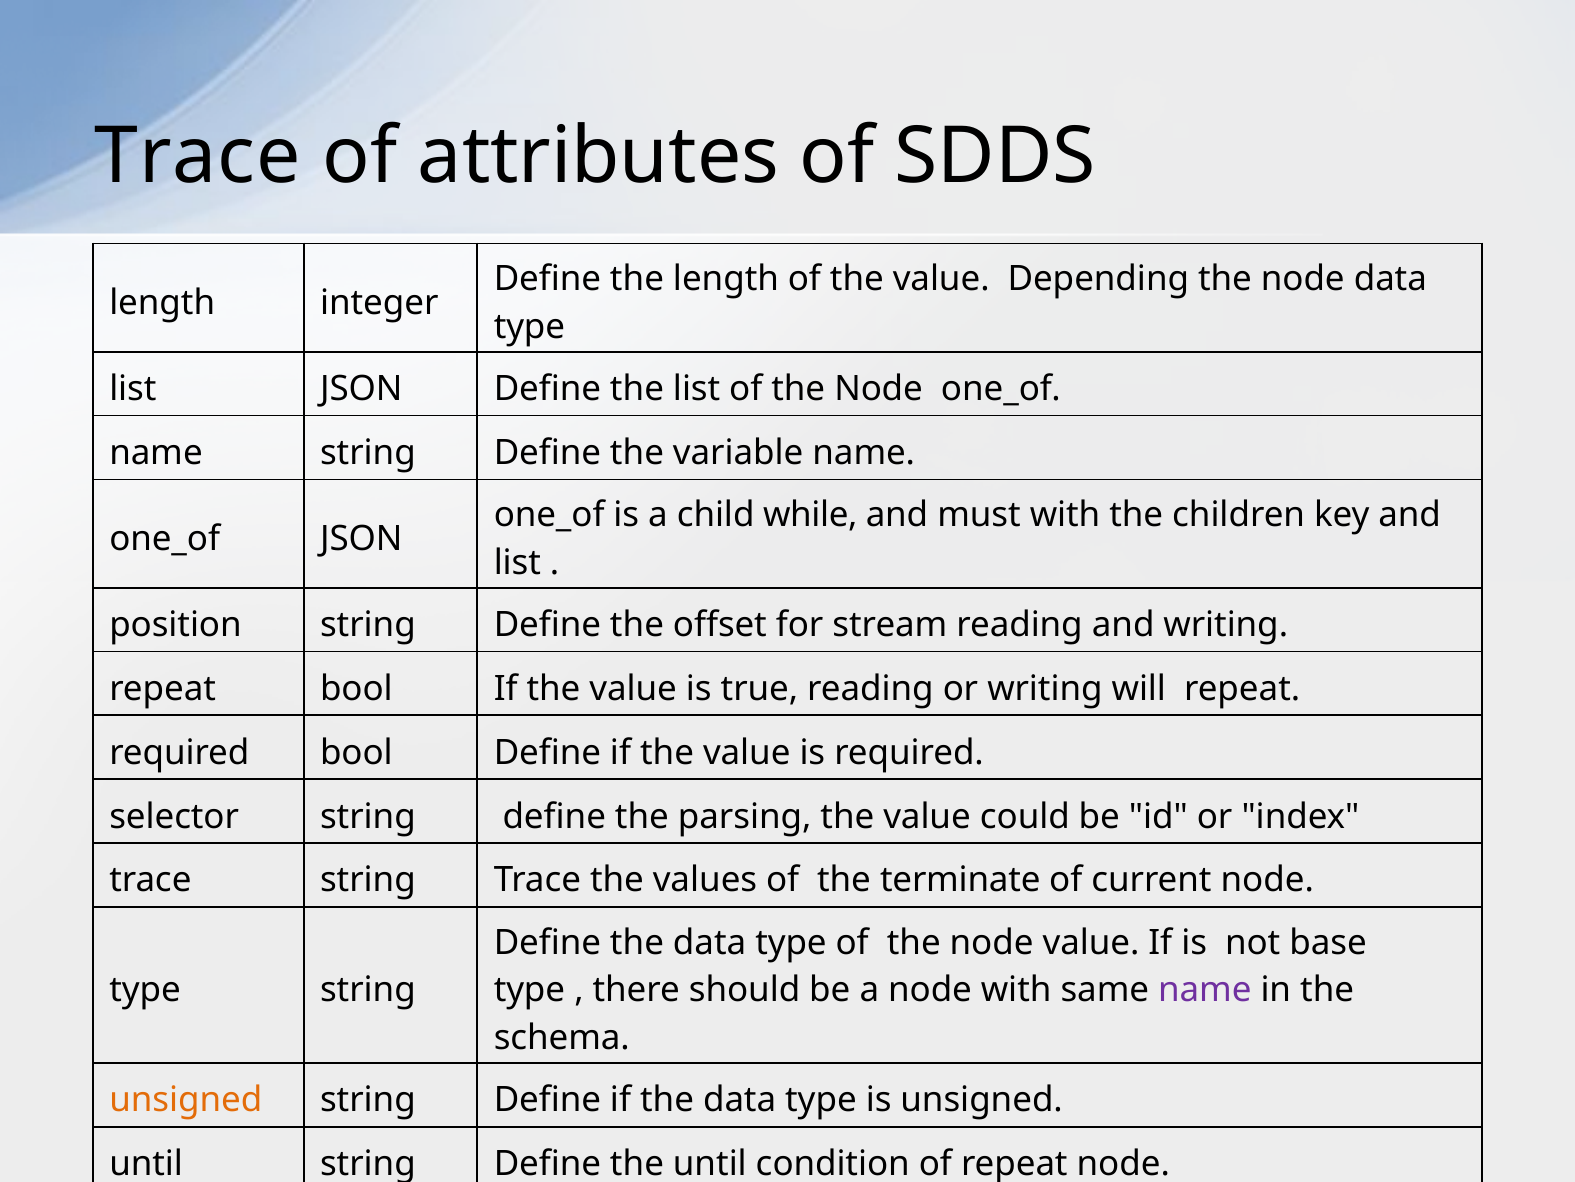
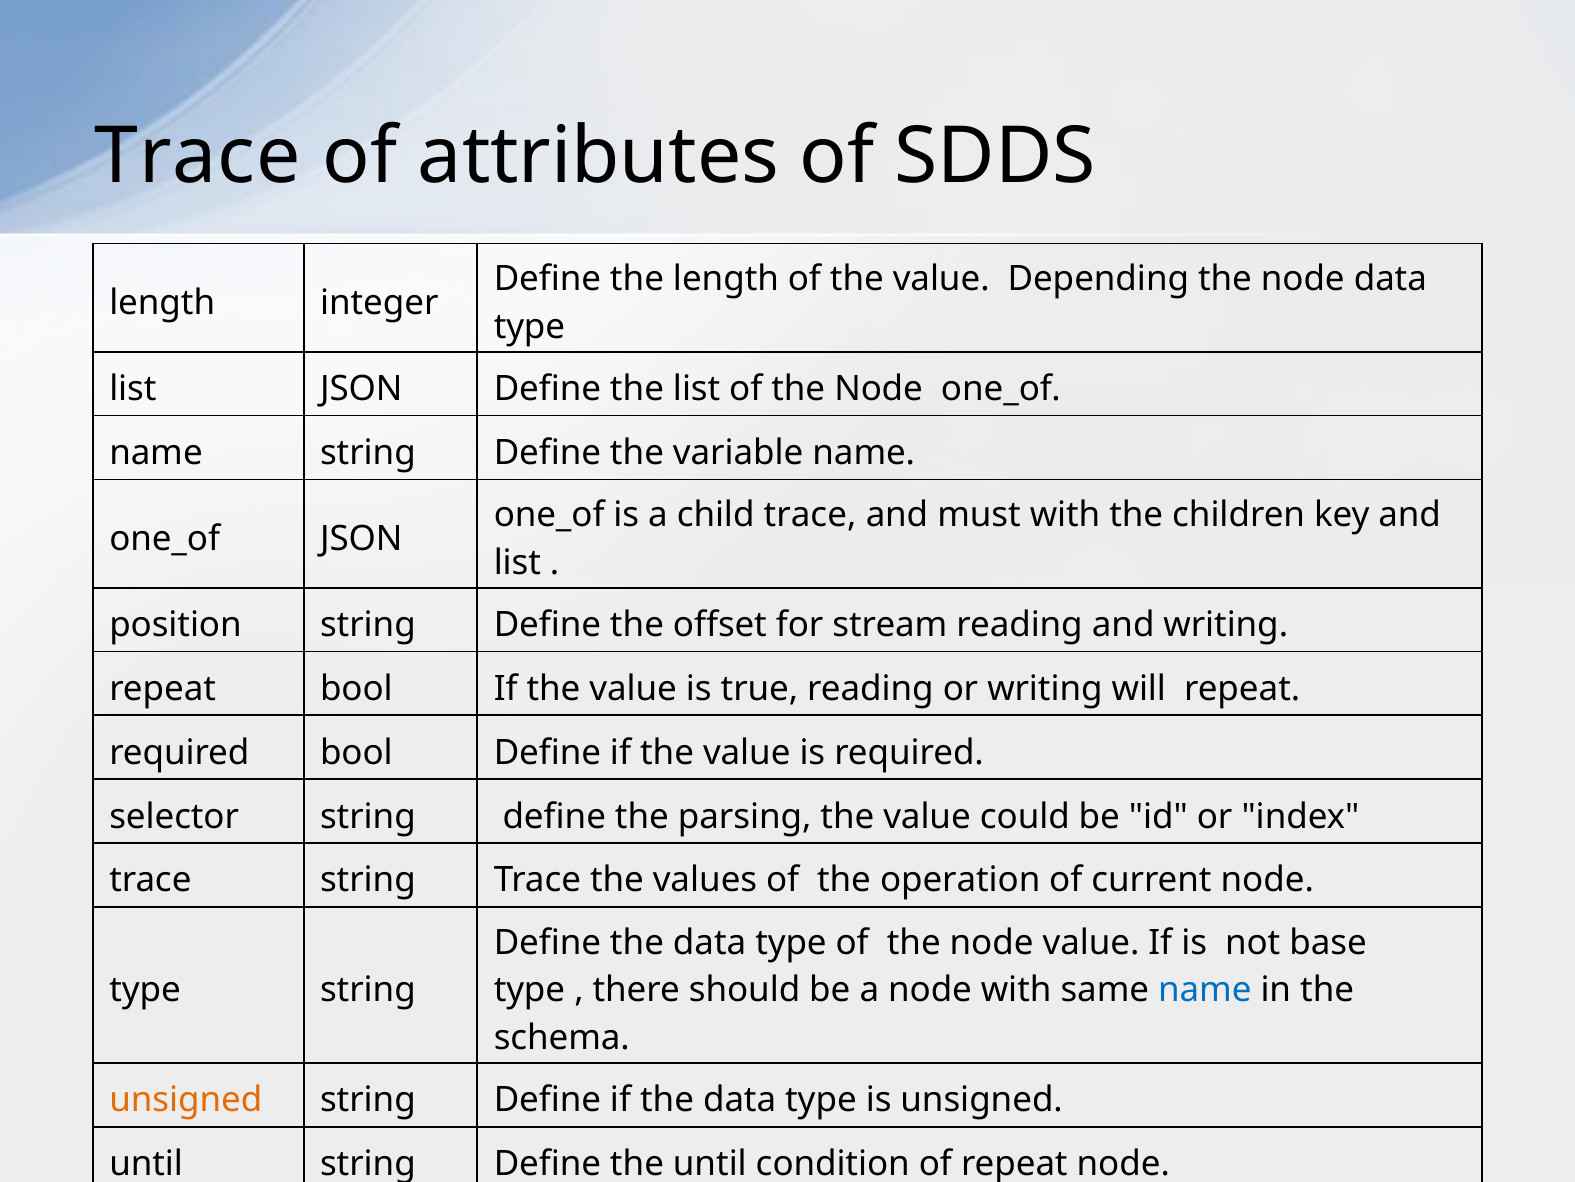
child while: while -> trace (810, 515)
terminate: terminate -> operation (960, 880)
name colour: purple -> blue (1205, 990)
